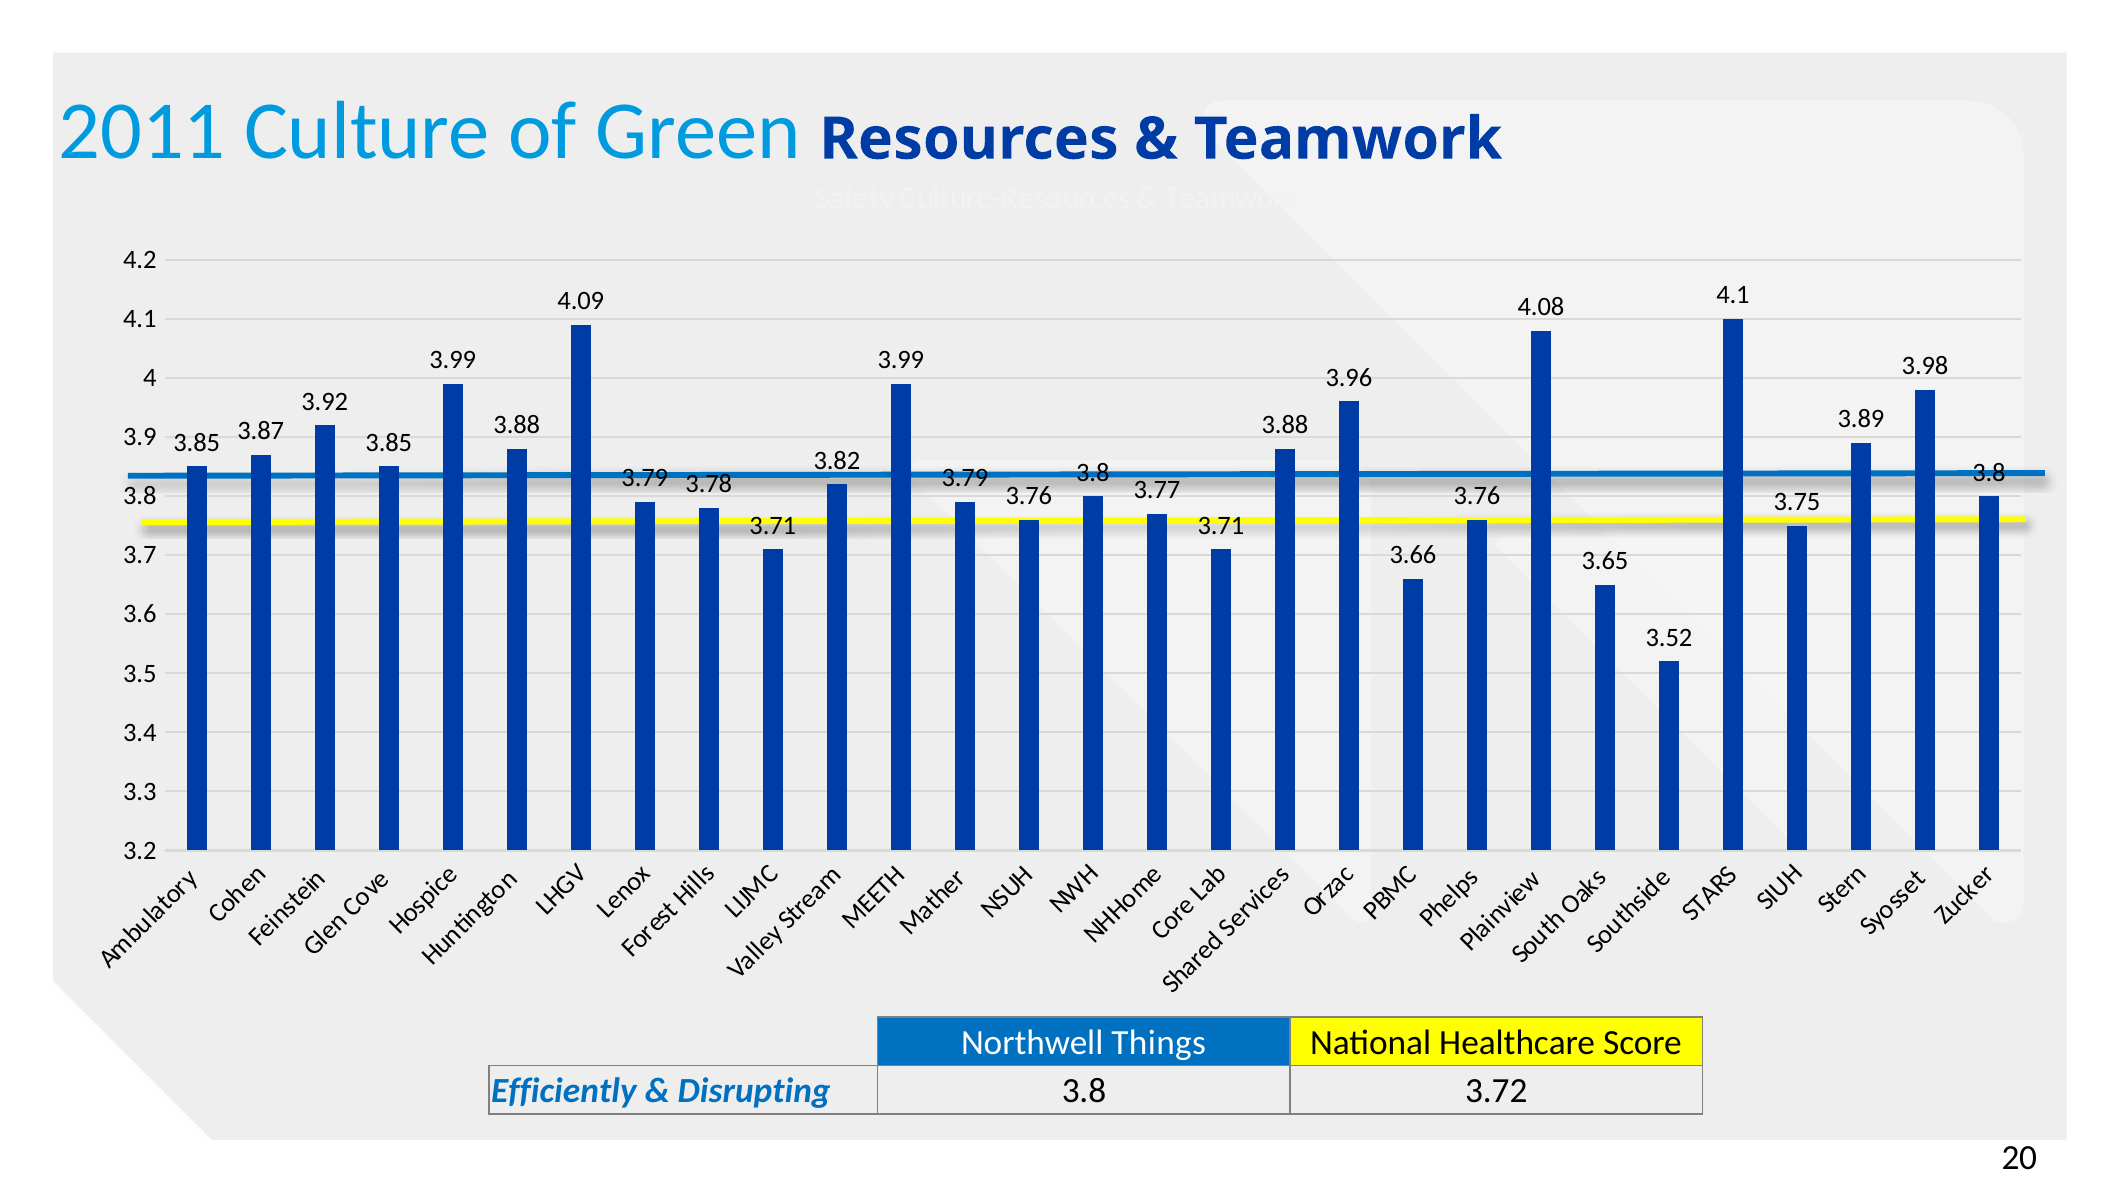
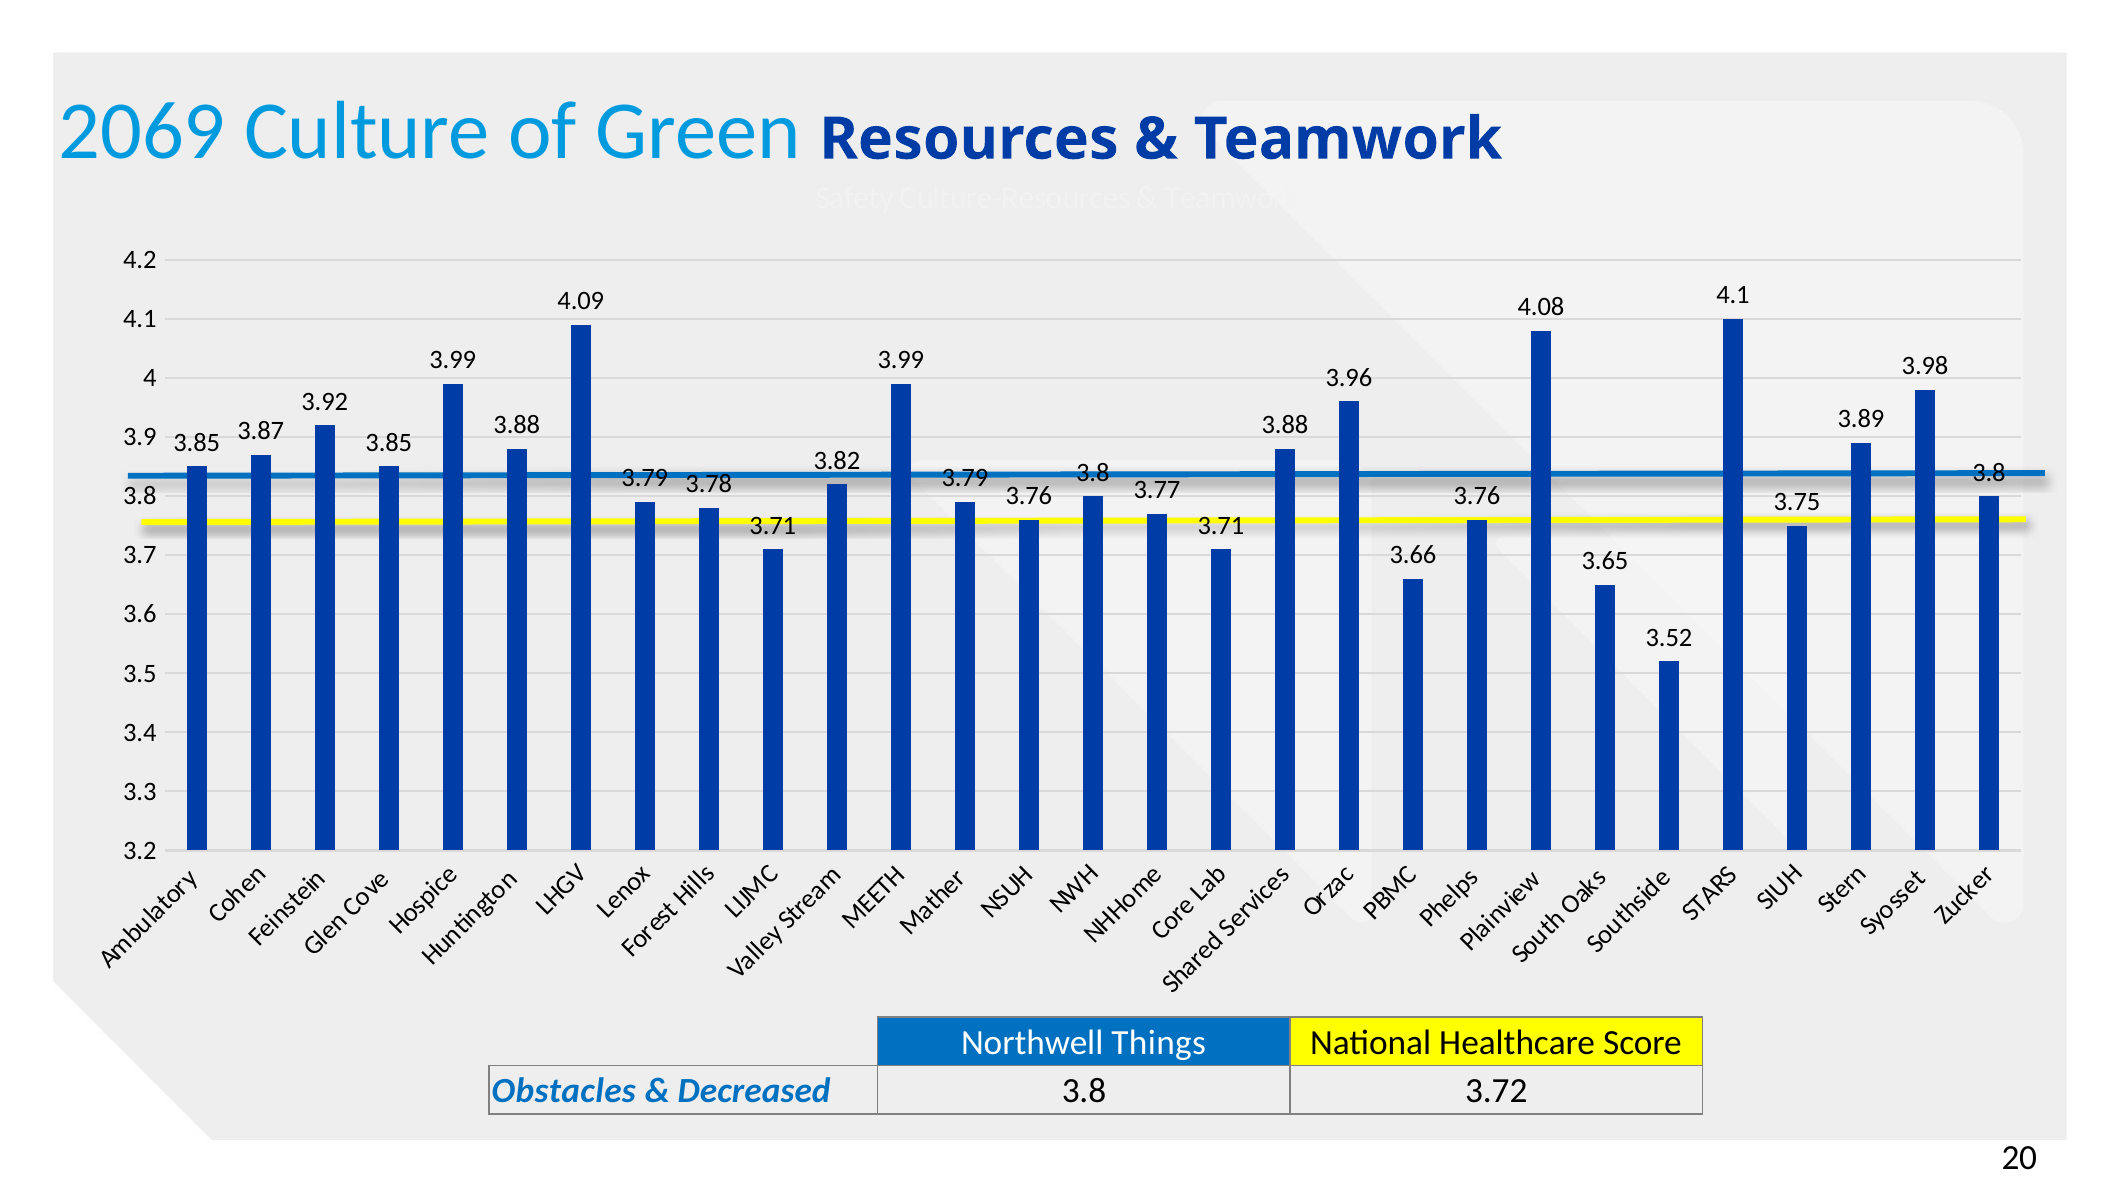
2011: 2011 -> 2069 (142, 132)
Efficiently: Efficiently -> Obstacles (564, 1091)
Disrupting: Disrupting -> Decreased (754, 1091)
